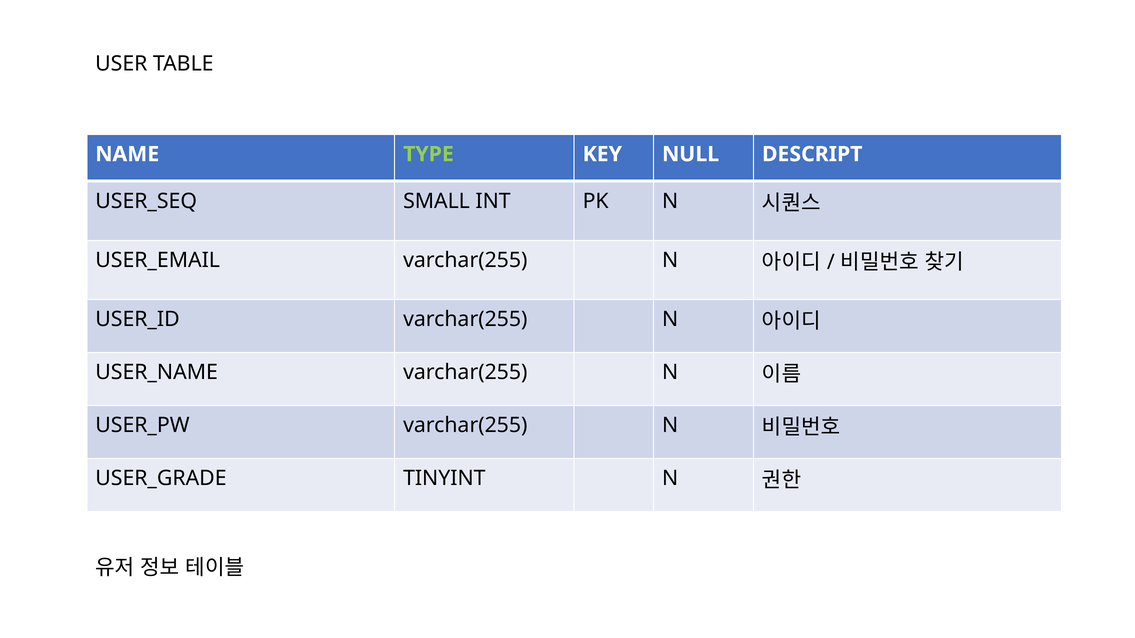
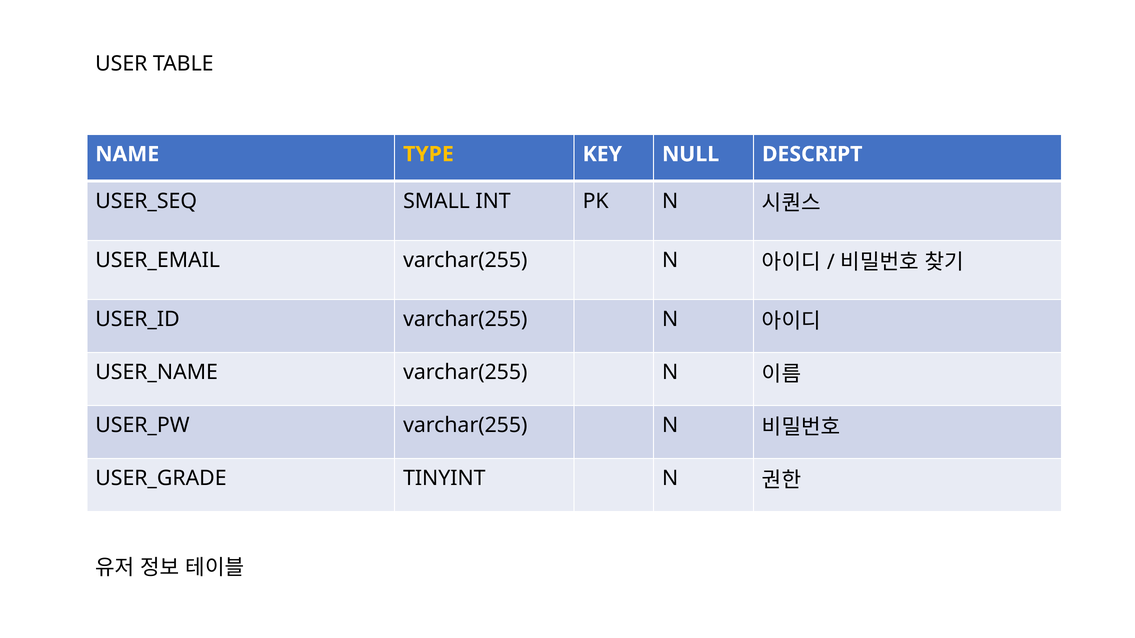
TYPE colour: light green -> yellow (428, 154)
